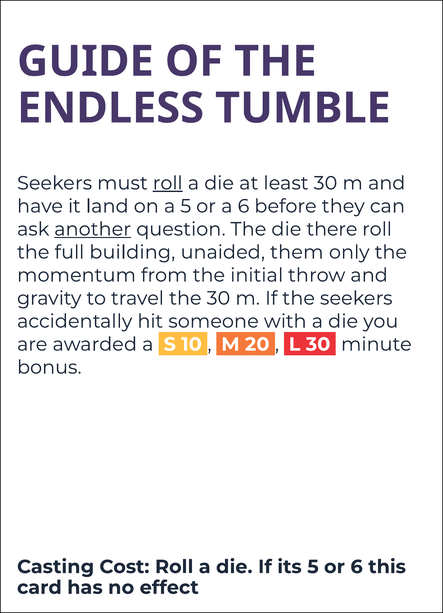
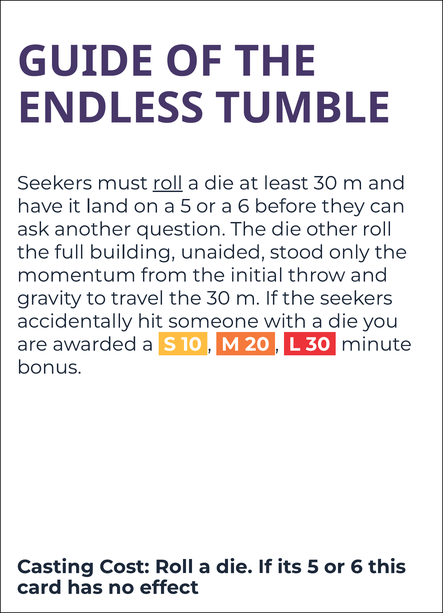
another underline: present -> none (93, 229)
there: there -> other (332, 229)
them: them -> stood (297, 252)
